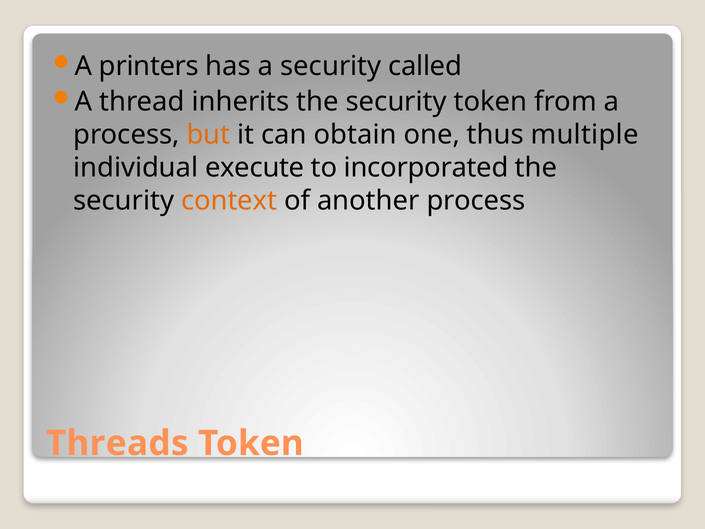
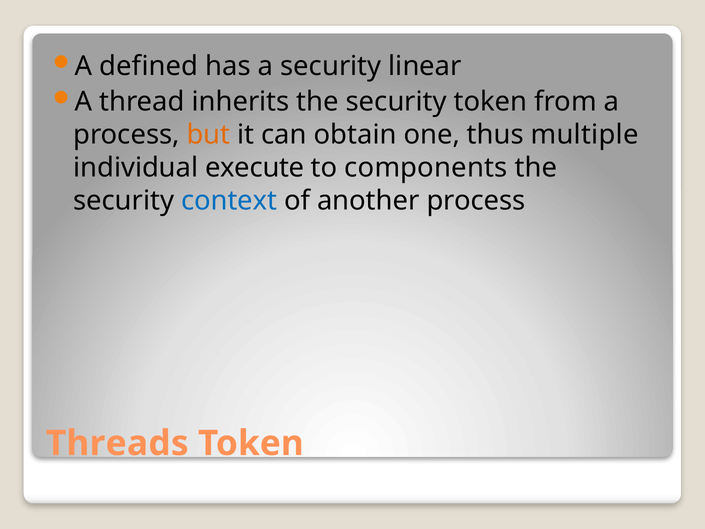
printers: printers -> defined (149, 66)
called: called -> linear (425, 66)
incorporated: incorporated -> components (426, 168)
context colour: orange -> blue (229, 200)
